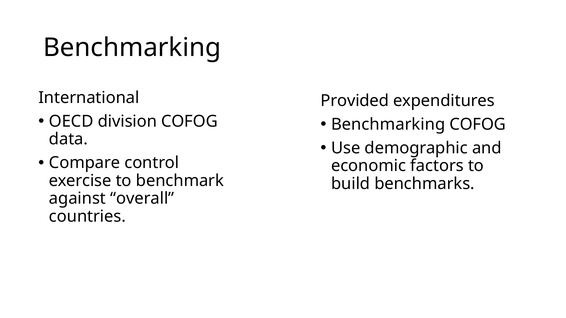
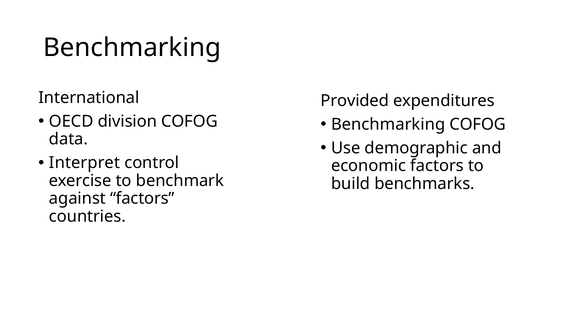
Compare: Compare -> Interpret (85, 163)
against overall: overall -> factors (142, 199)
